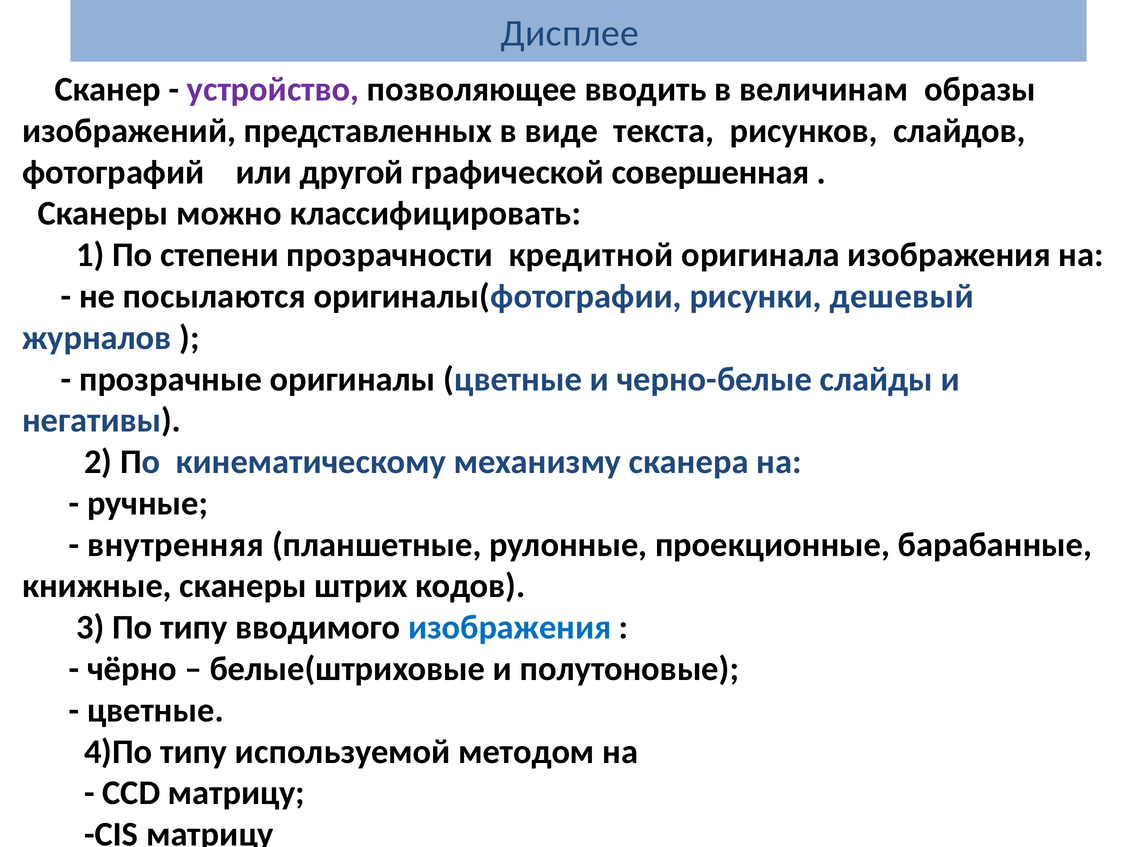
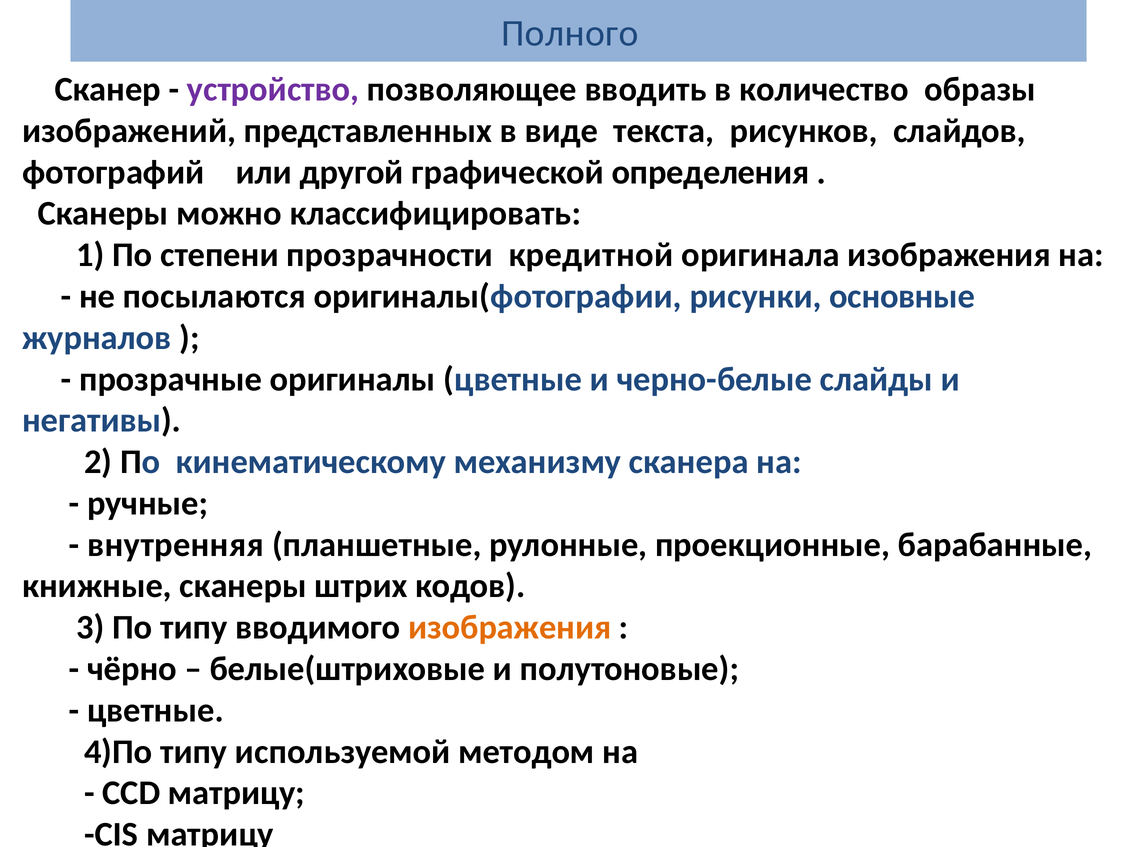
Дисплее: Дисплее -> Полного (570, 33)
величинам: величинам -> количество (824, 89)
совершенная: совершенная -> определения (711, 172)
дешевый: дешевый -> основные (902, 296)
изображения colour: blue -> orange (510, 627)
